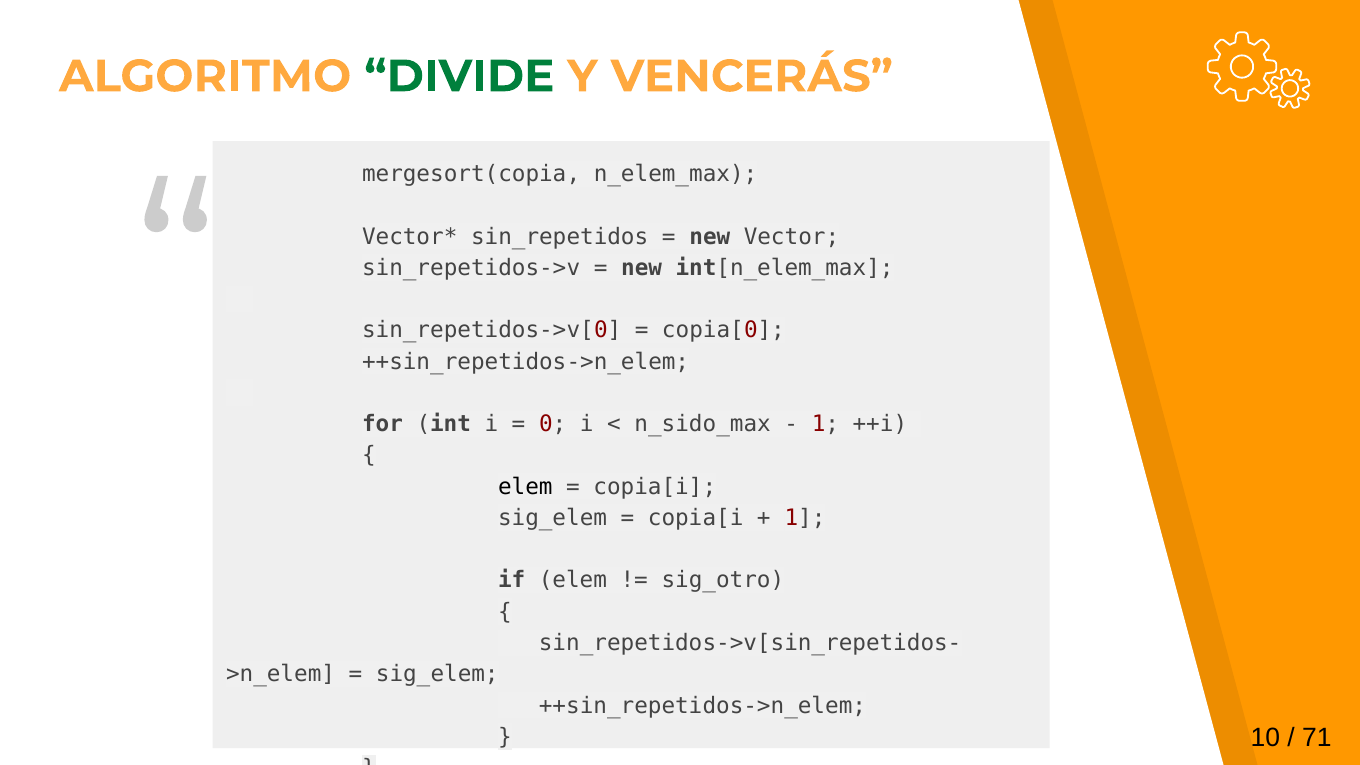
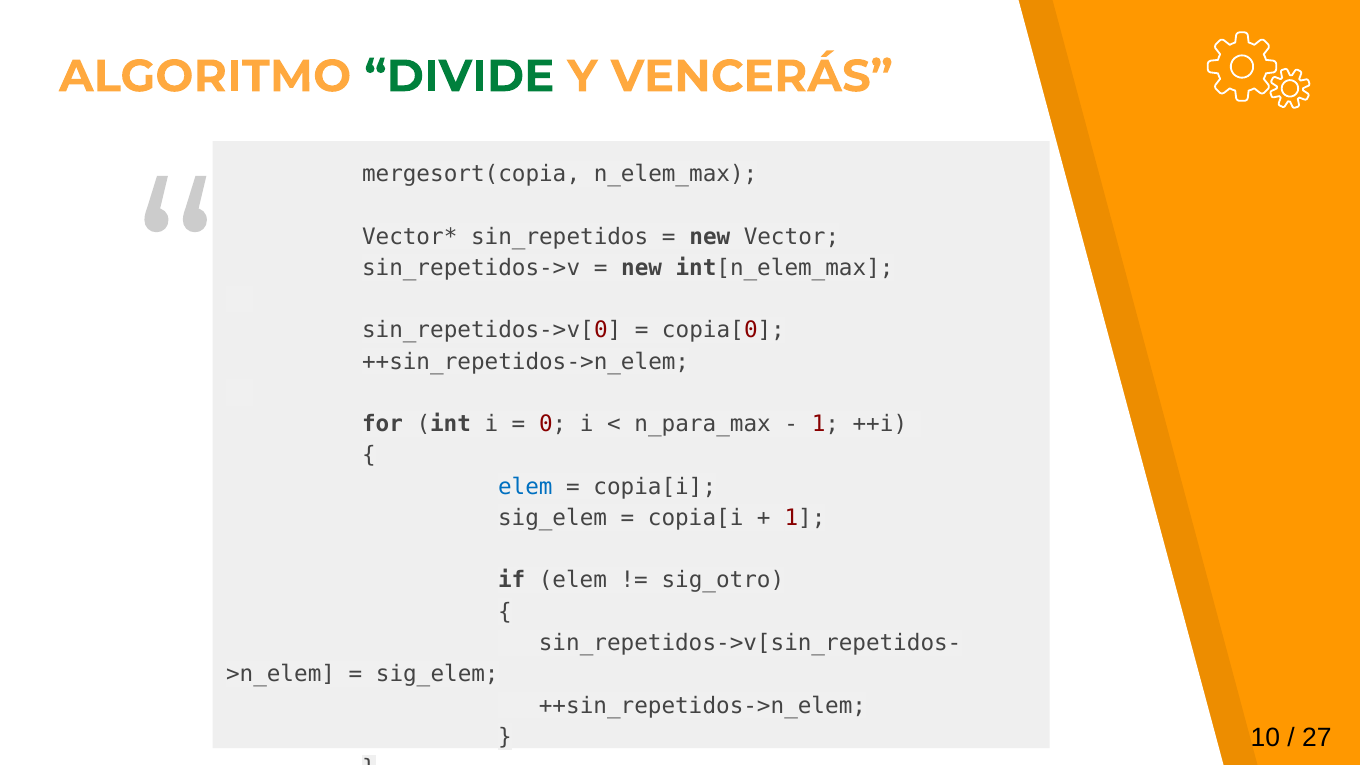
n_sido_max: n_sido_max -> n_para_max (703, 424)
elem colour: black -> blue (525, 487)
71: 71 -> 27 (1317, 738)
